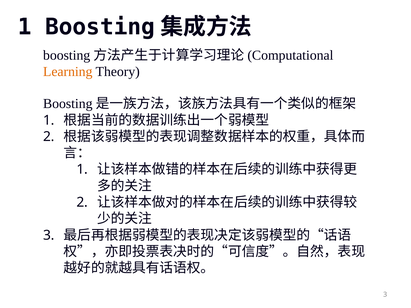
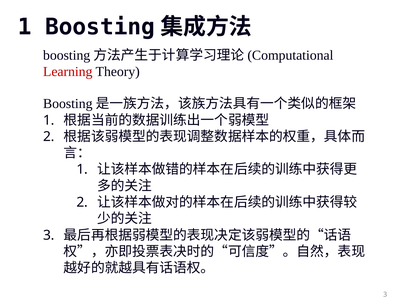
Learning colour: orange -> red (68, 72)
